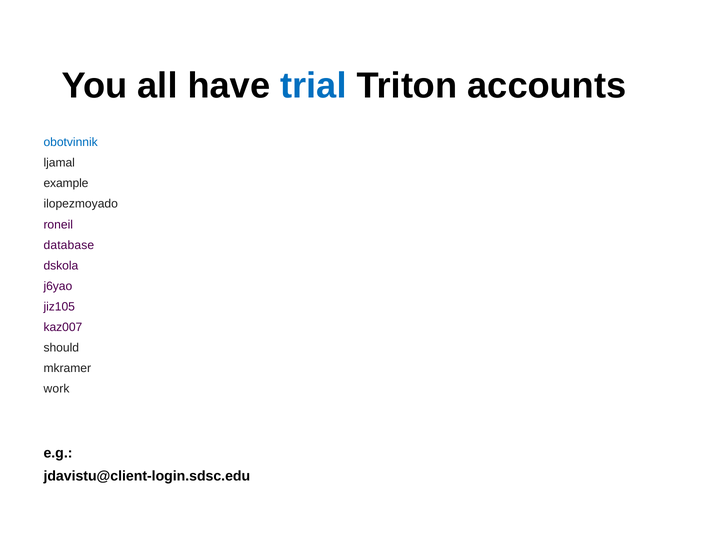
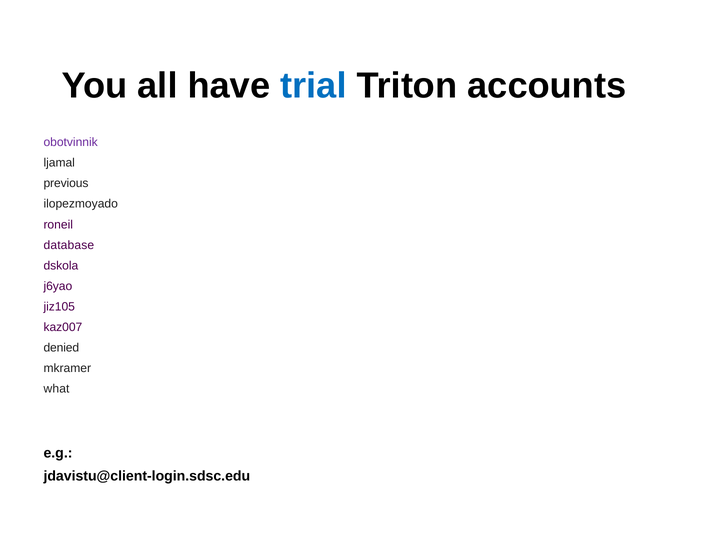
obotvinnik colour: blue -> purple (71, 142)
example: example -> previous (66, 183)
should: should -> denied (61, 348)
work: work -> what (57, 389)
